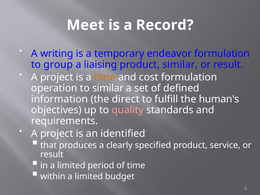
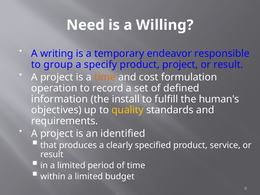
Meet: Meet -> Need (85, 25)
Record: Record -> Willing (165, 25)
endeavor formulation: formulation -> responsible (222, 54)
liaising: liaising -> specify (101, 64)
product similar: similar -> project (180, 64)
to similar: similar -> record (108, 88)
direct: direct -> install (126, 99)
quality colour: pink -> yellow (128, 110)
